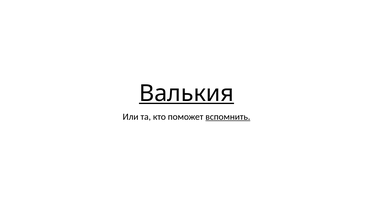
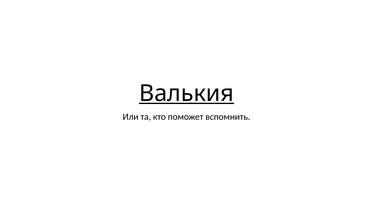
вспомнить underline: present -> none (228, 117)
